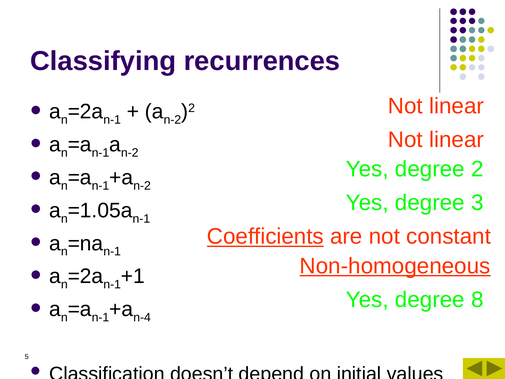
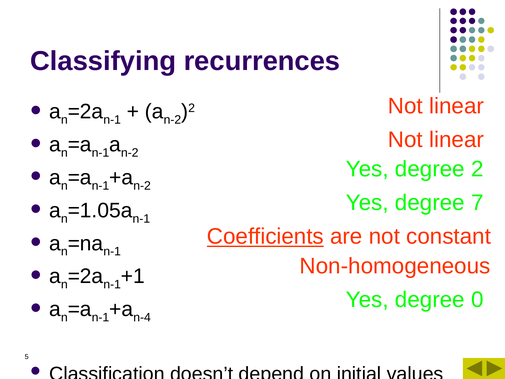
3: 3 -> 7 (477, 203)
Non-homogeneous underline: present -> none (395, 266)
8: 8 -> 0 (477, 299)
